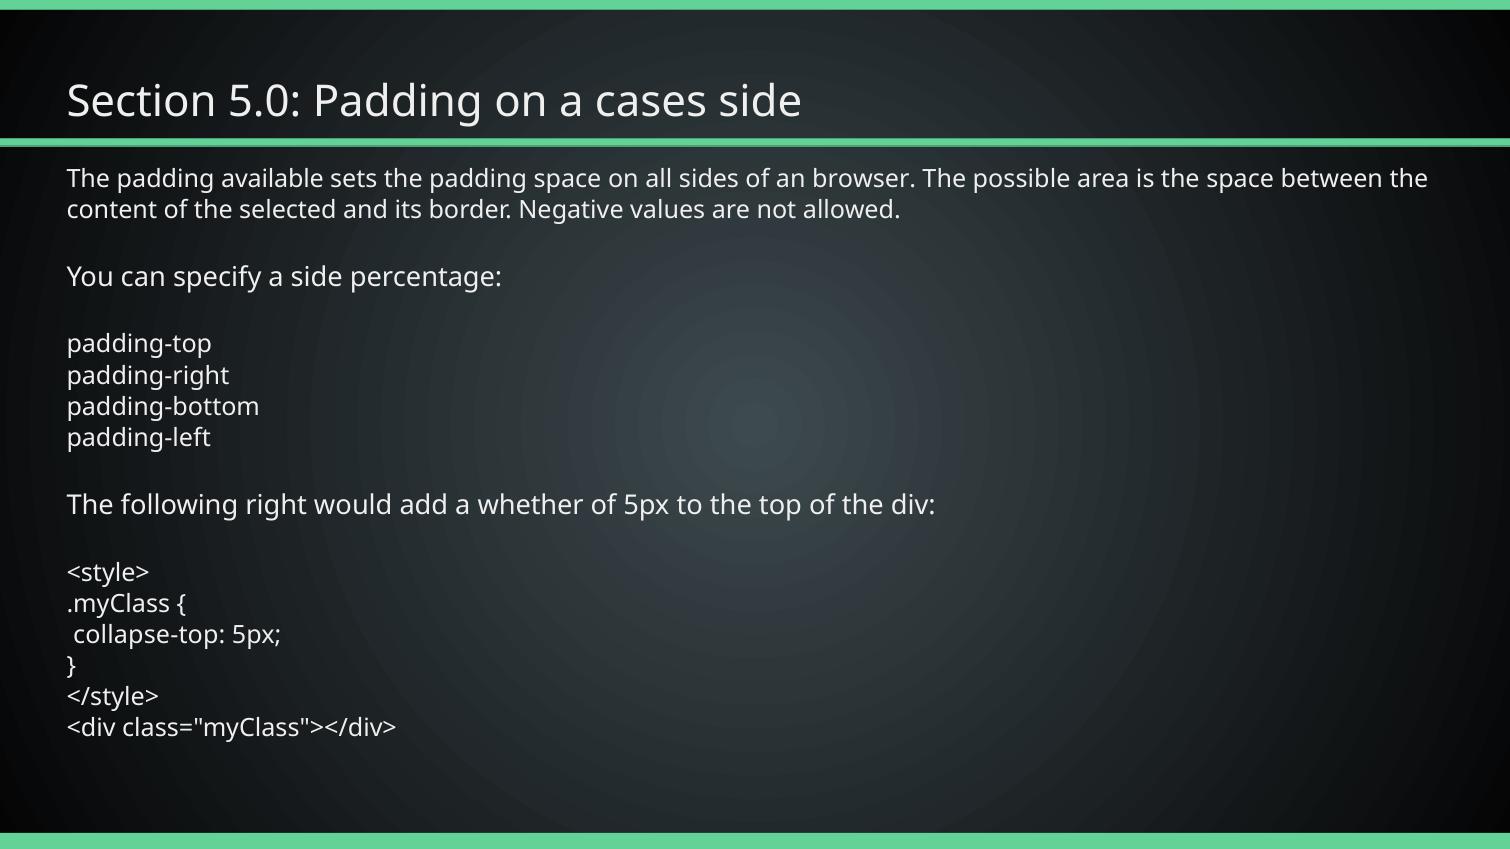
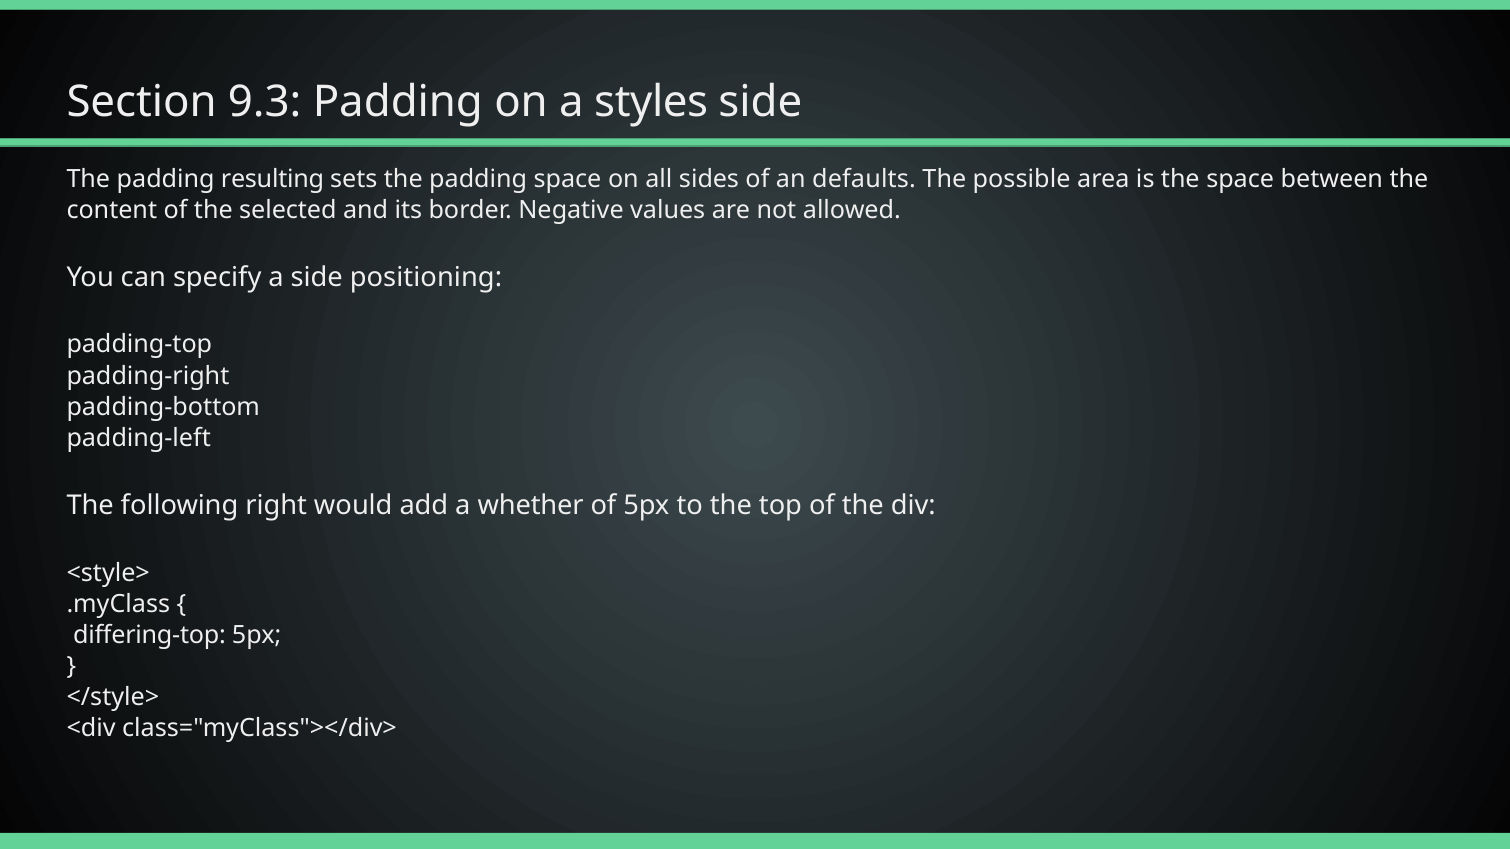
5.0: 5.0 -> 9.3 (265, 102)
cases: cases -> styles (651, 102)
available: available -> resulting (272, 179)
browser: browser -> defaults (864, 179)
percentage: percentage -> positioning (426, 278)
collapse-top: collapse-top -> differing-top (149, 635)
